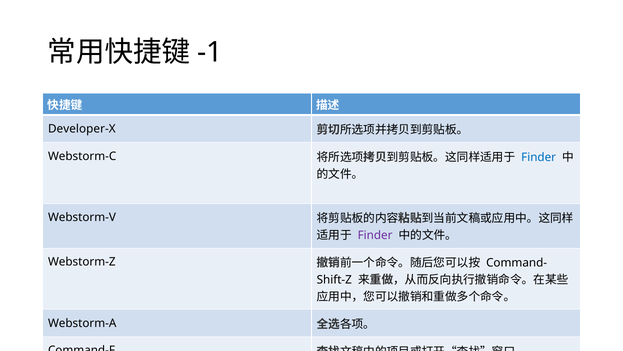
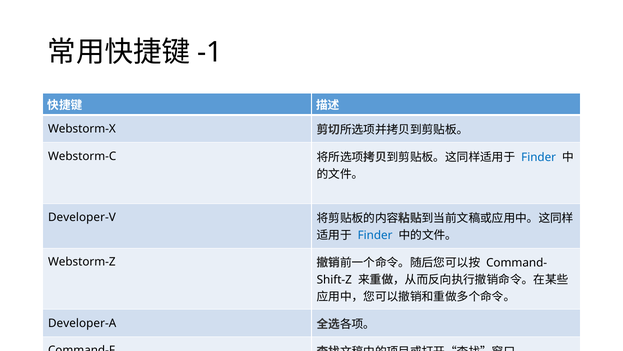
Developer-X: Developer-X -> Webstorm-X (82, 129)
Webstorm-V: Webstorm-V -> Developer-V (82, 217)
Finder colour: purple -> blue (375, 235)
Webstorm-A: Webstorm-A -> Developer-A (82, 323)
